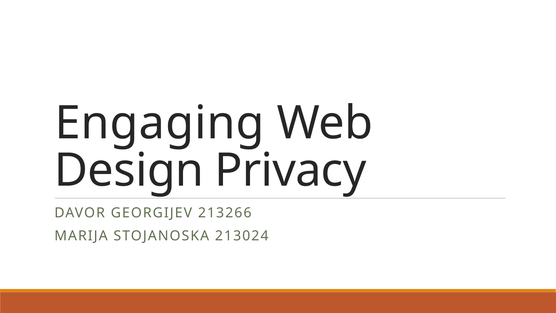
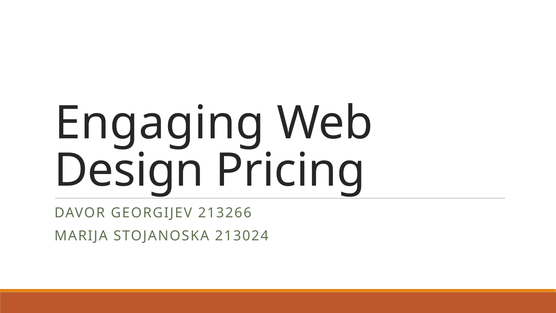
Privacy: Privacy -> Pricing (290, 170)
